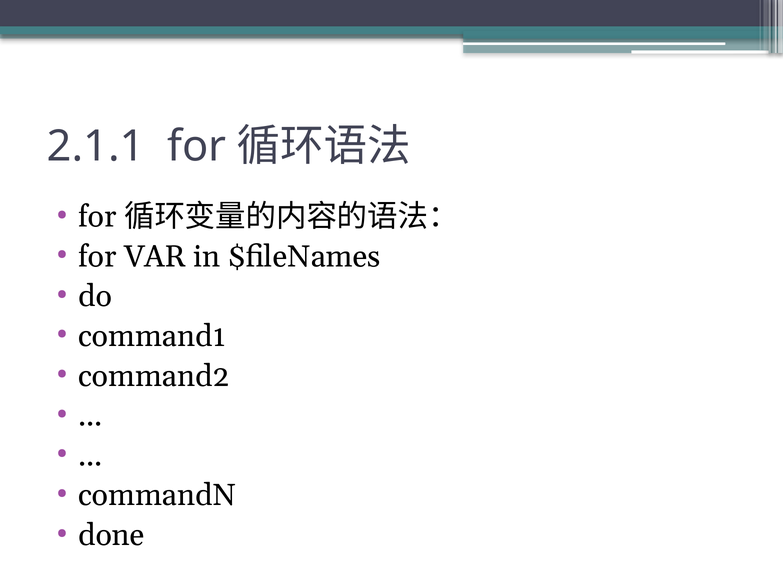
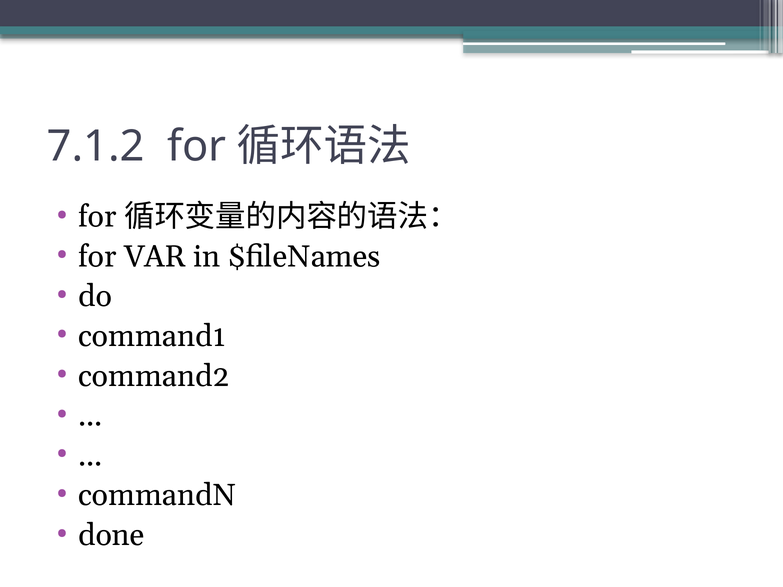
2.1.1: 2.1.1 -> 7.1.2 (96, 147)
